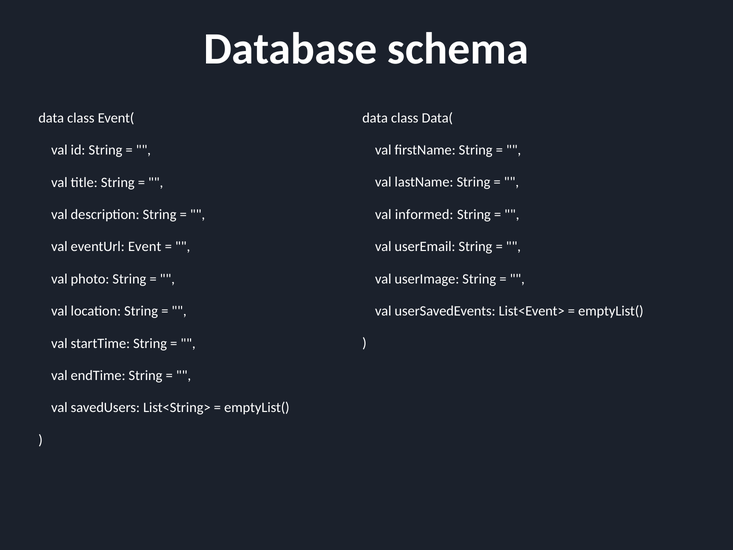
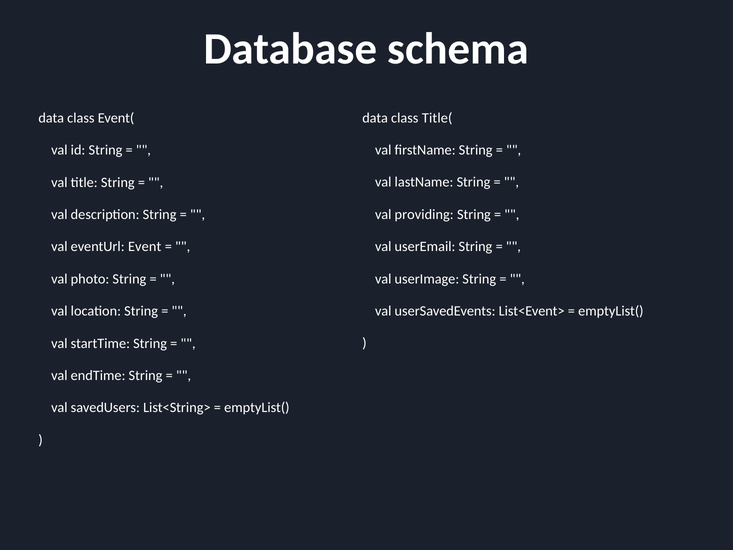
Data(: Data( -> Title( (437, 118)
informed: informed -> providing (424, 214)
